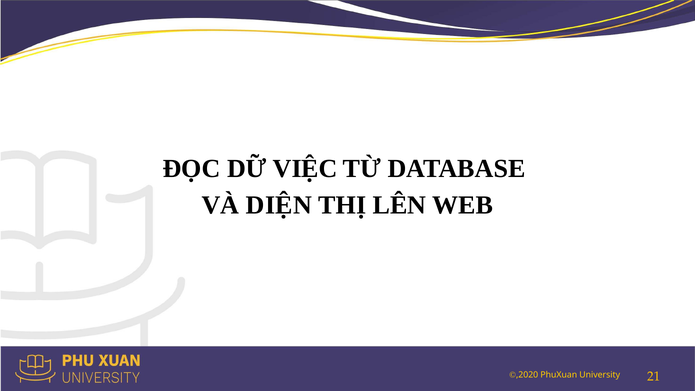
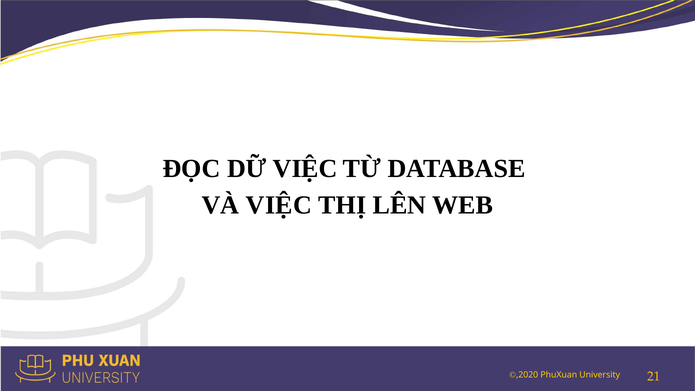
VÀ DIỆN: DIỆN -> VIỆC (279, 205)
